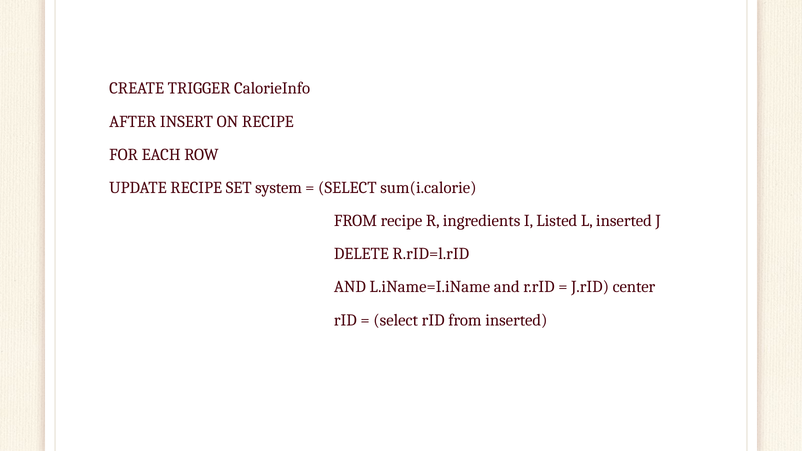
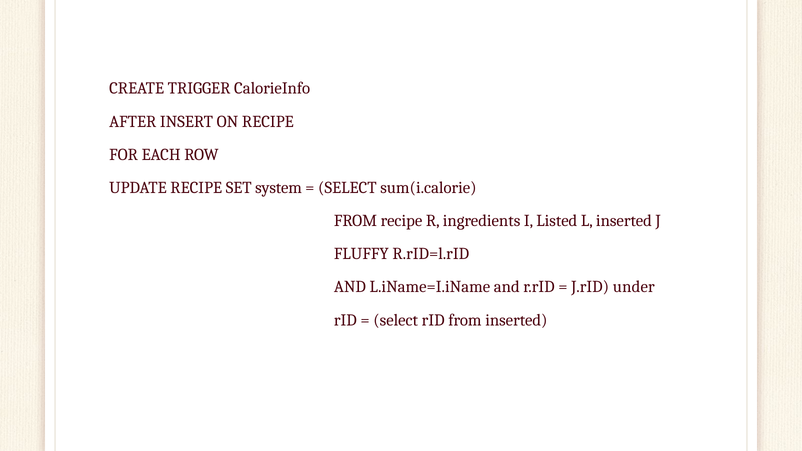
DELETE: DELETE -> FLUFFY (361, 254)
center: center -> under (634, 287)
